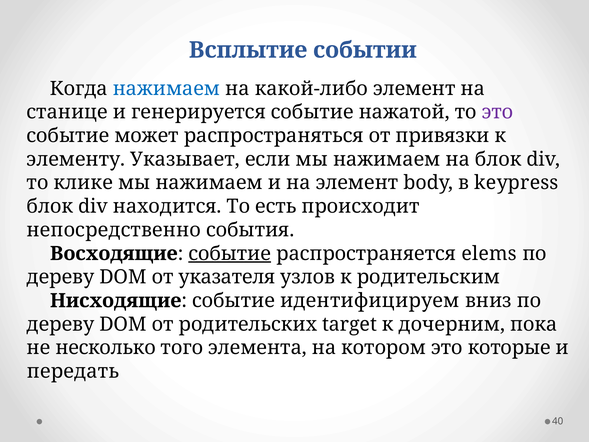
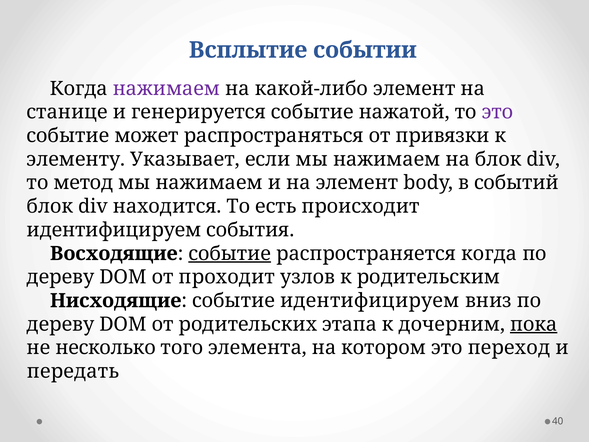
нажимаем colour: blue -> purple (166, 88)
клике: клике -> метод (83, 183)
keypress: keypress -> событий (516, 183)
непосредственно: непосредственно -> идентифицируем (114, 230)
распространяется elems: elems -> когда (489, 253)
указателя: указателя -> проходит (227, 277)
target: target -> этапа (350, 324)
пока underline: none -> present (534, 324)
которые: которые -> переход (509, 348)
